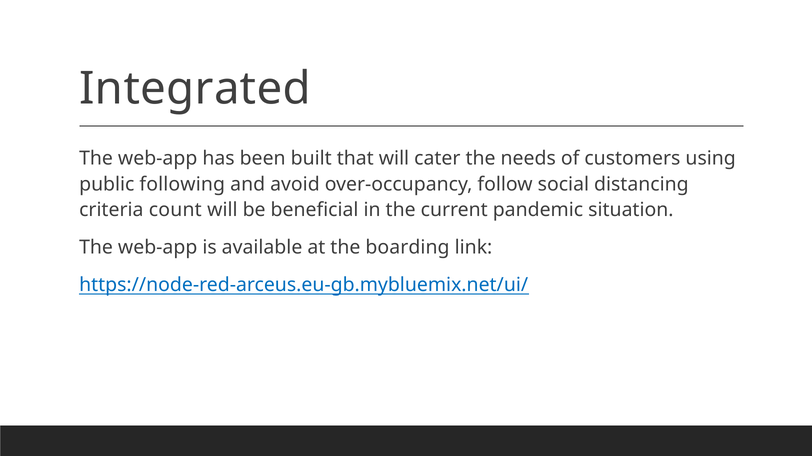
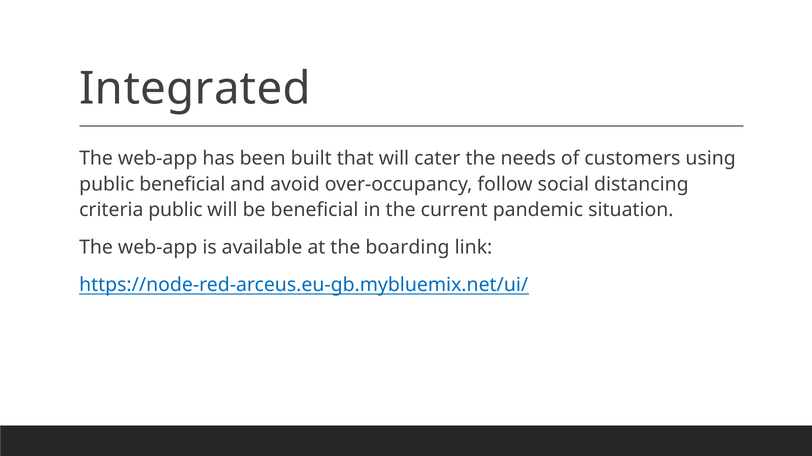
public following: following -> beneficial (182, 184)
criteria count: count -> public (175, 210)
